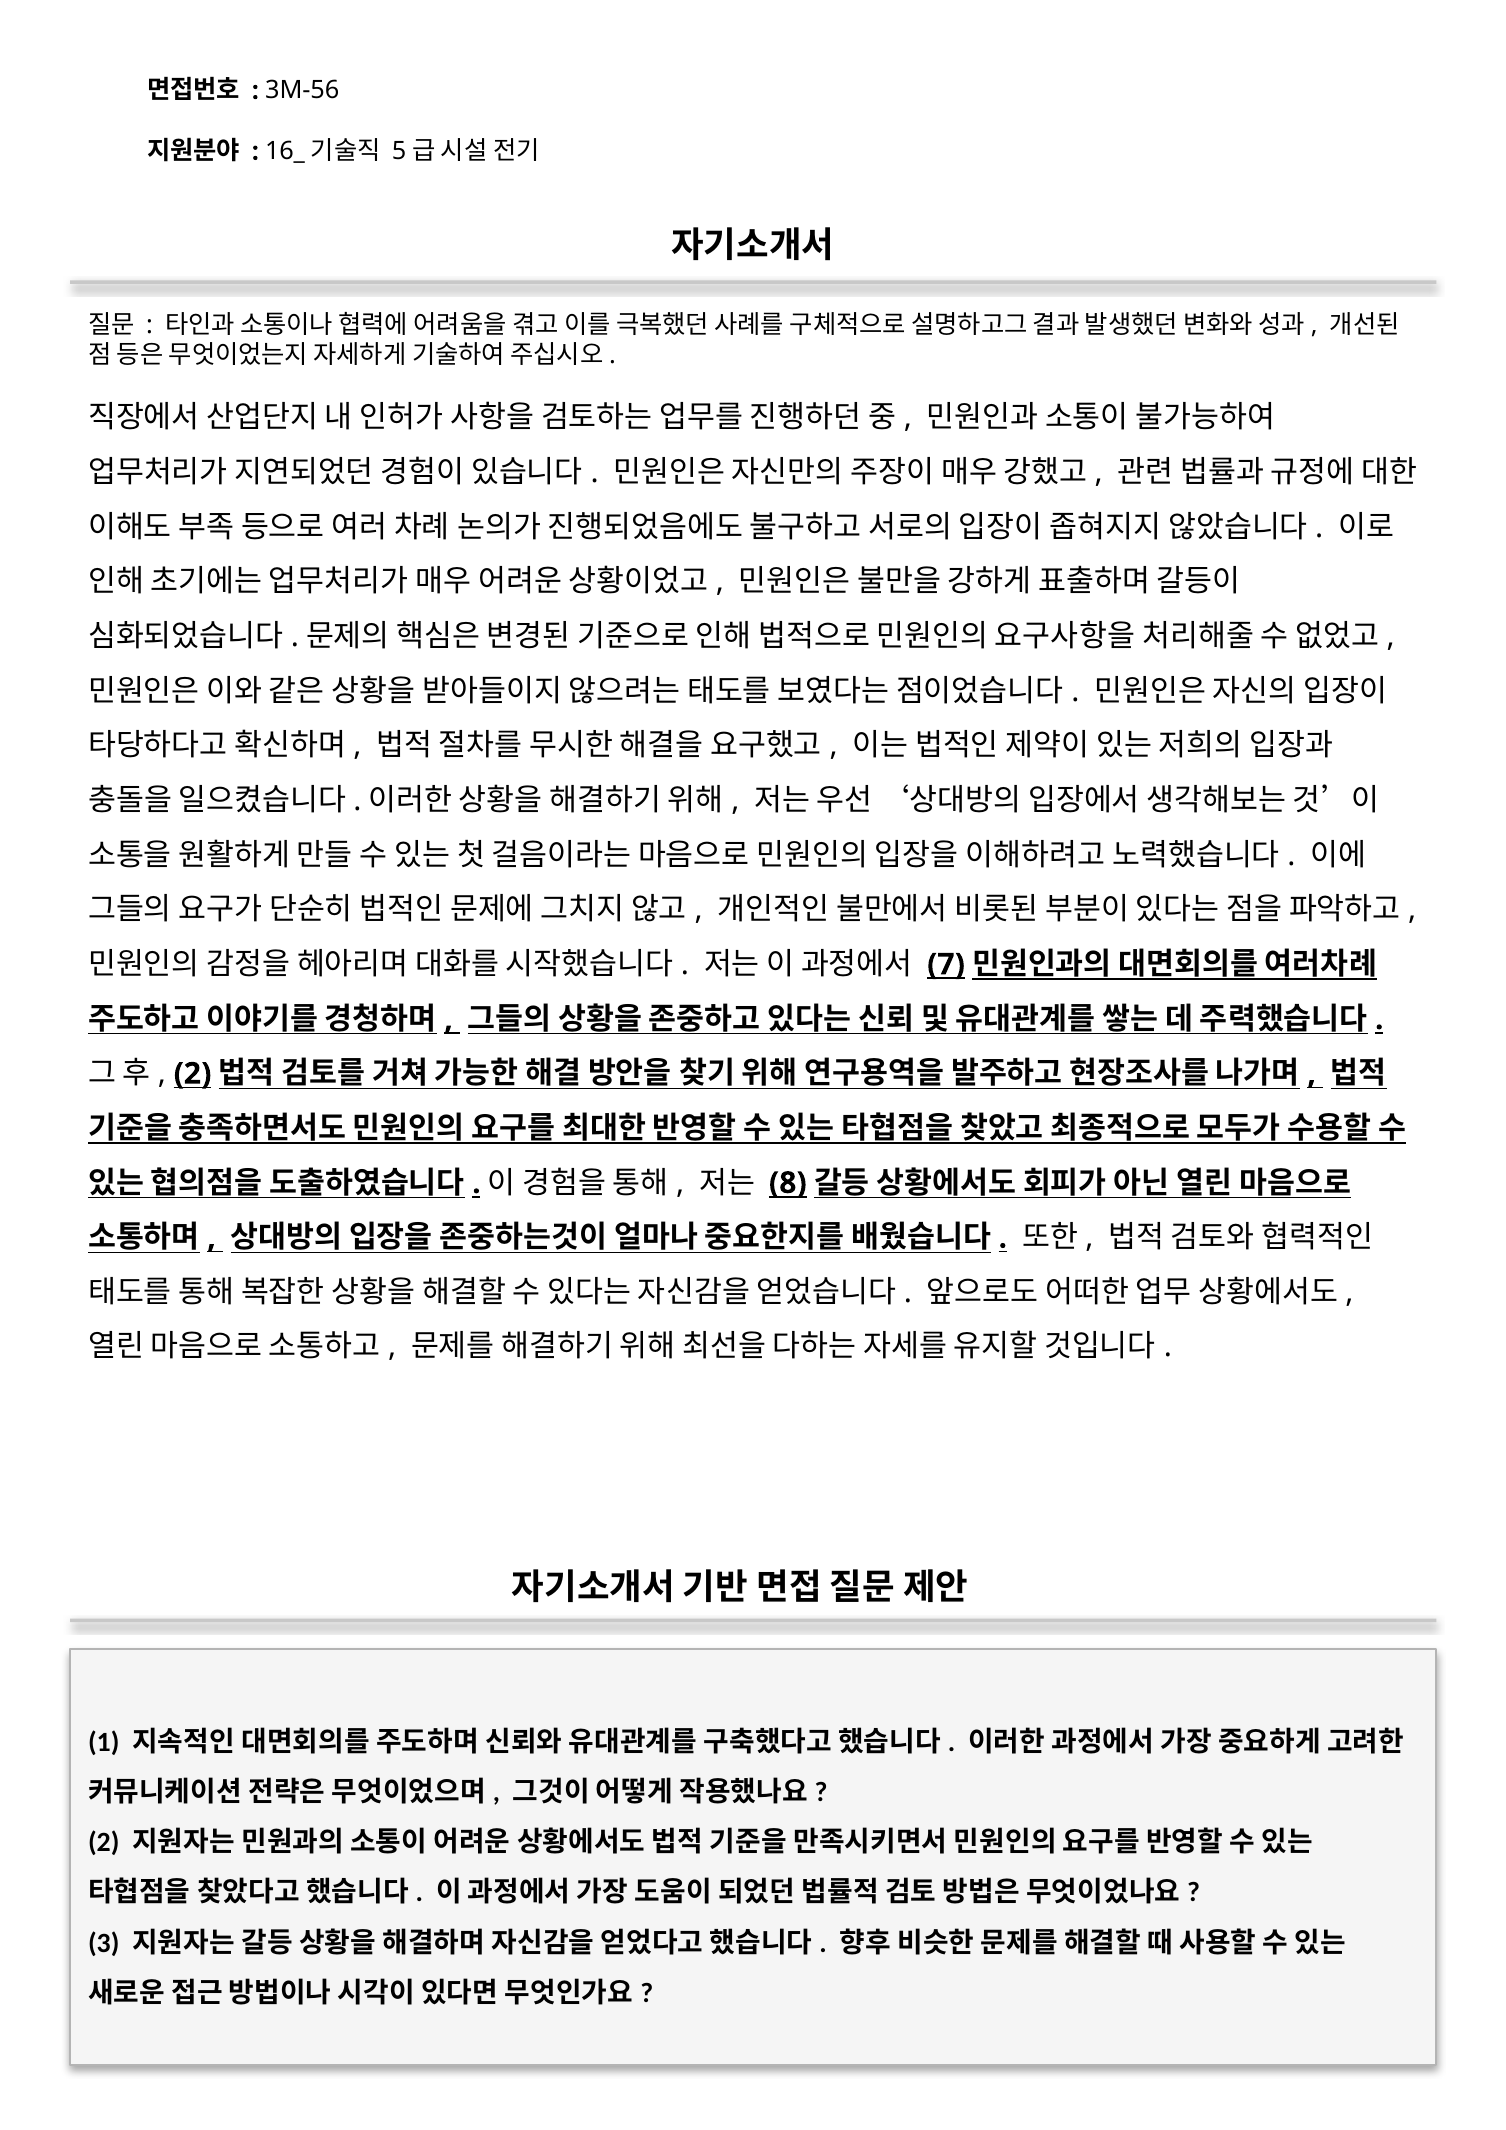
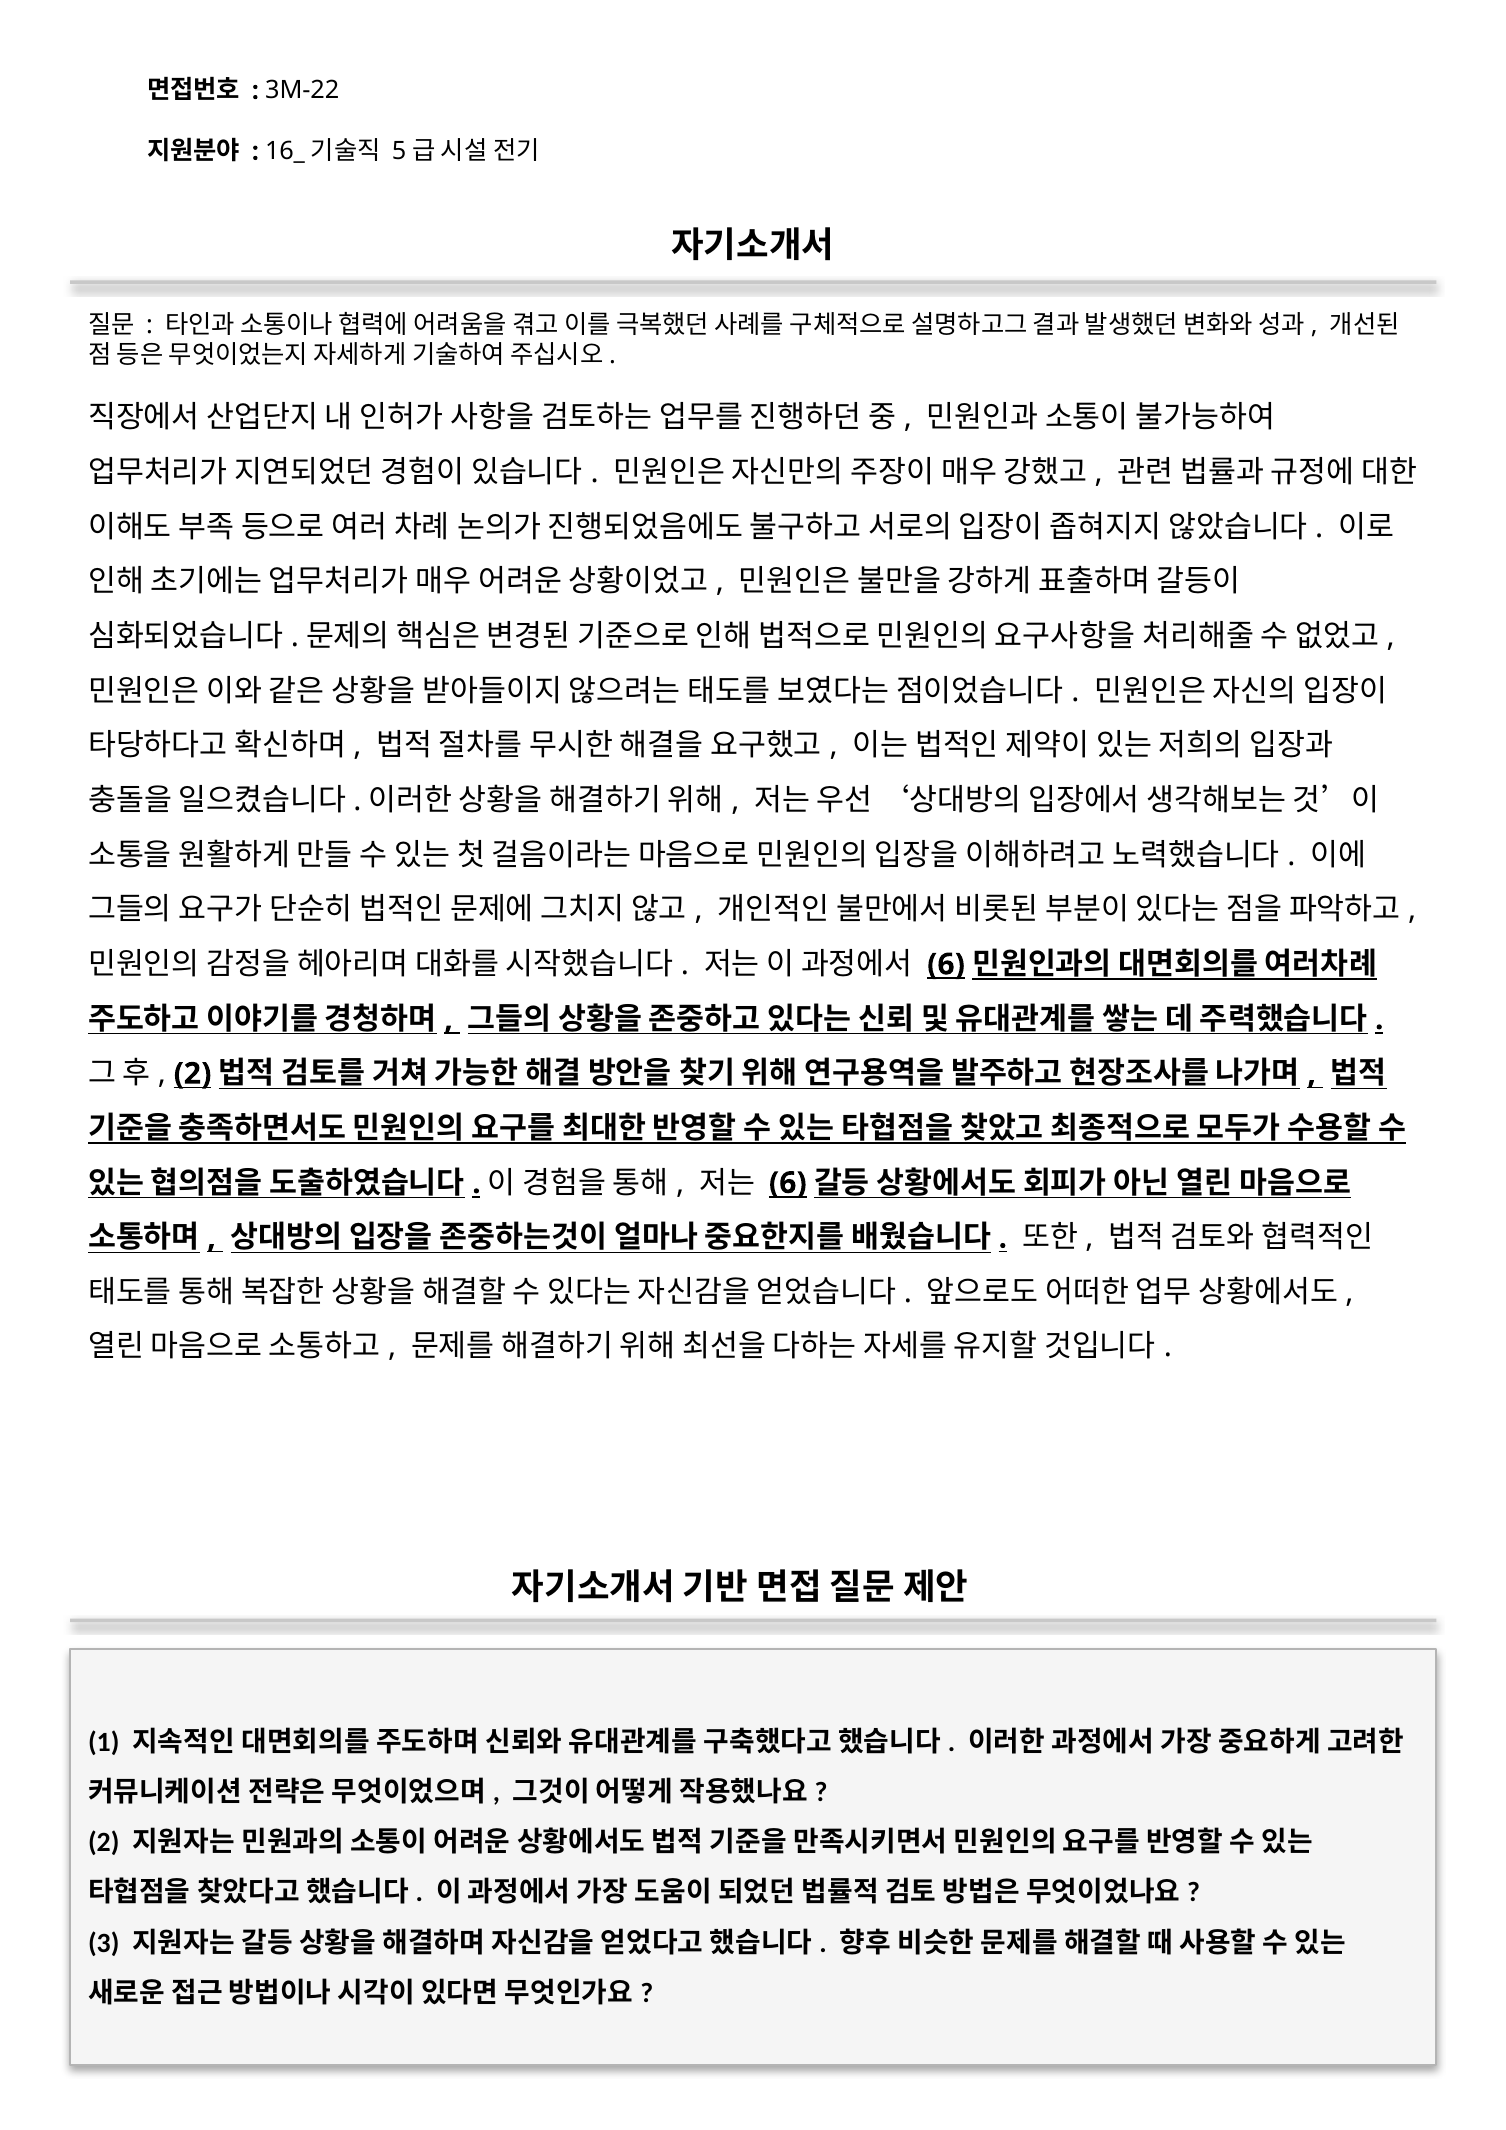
3M-56: 3M-56 -> 3M-22 (302, 91)
7: 7 -> 6 (946, 964)
8: 8 -> 6 (788, 1183)
